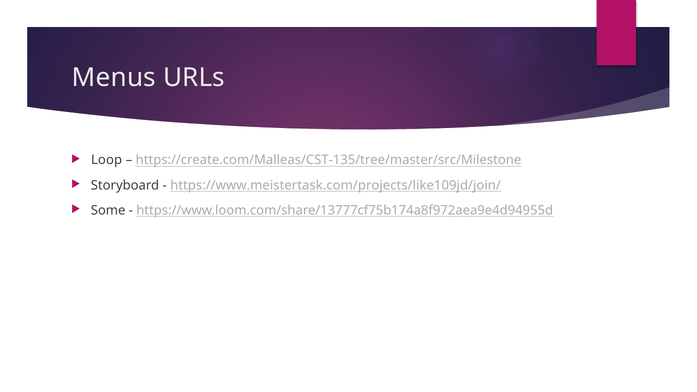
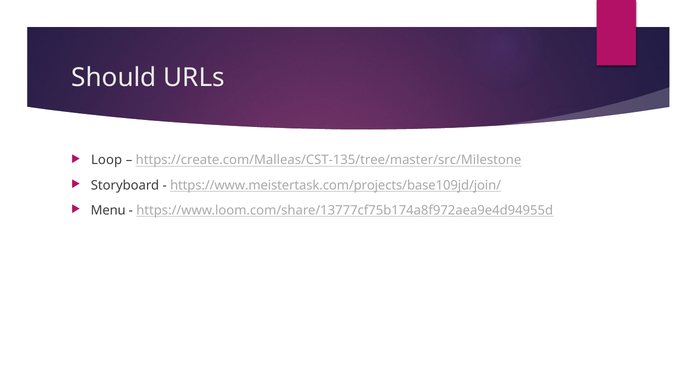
Menus: Menus -> Should (114, 78)
https://www.meistertask.com/projects/like109jd/join/: https://www.meistertask.com/projects/like109jd/join/ -> https://www.meistertask.com/projects/base109jd/join/ (336, 185)
Some: Some -> Menu (108, 210)
